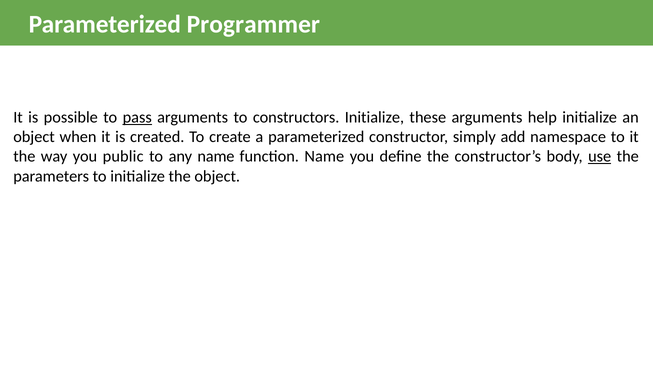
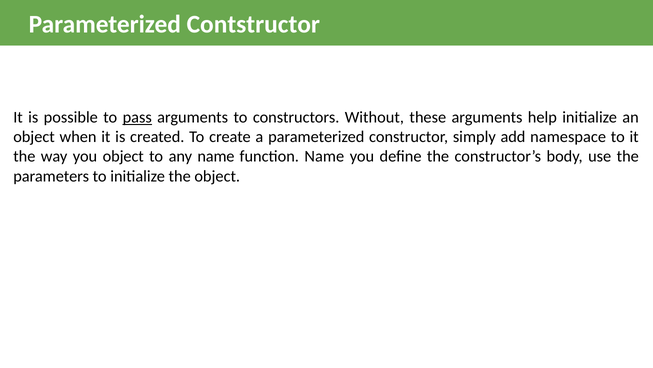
Programmer: Programmer -> Contstructor (253, 25)
constructors Initialize: Initialize -> Without (374, 117)
you public: public -> object (123, 156)
use underline: present -> none (600, 156)
